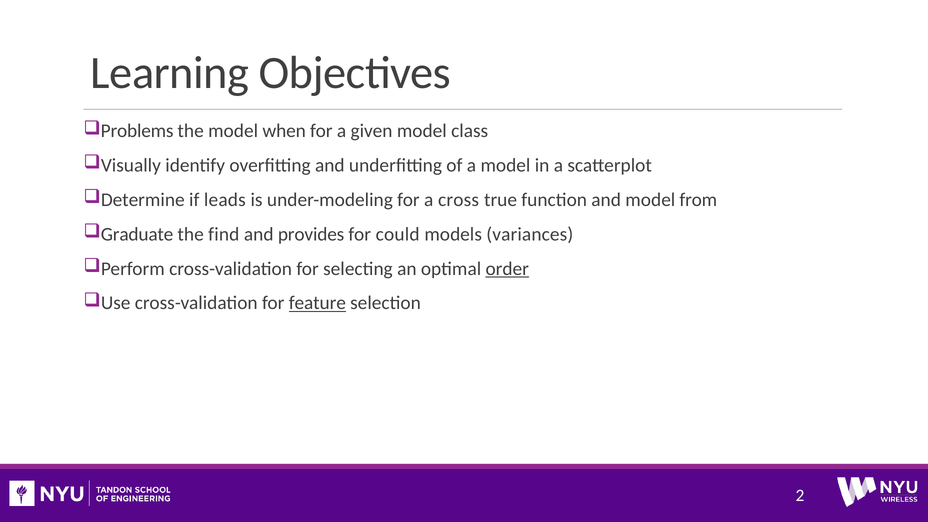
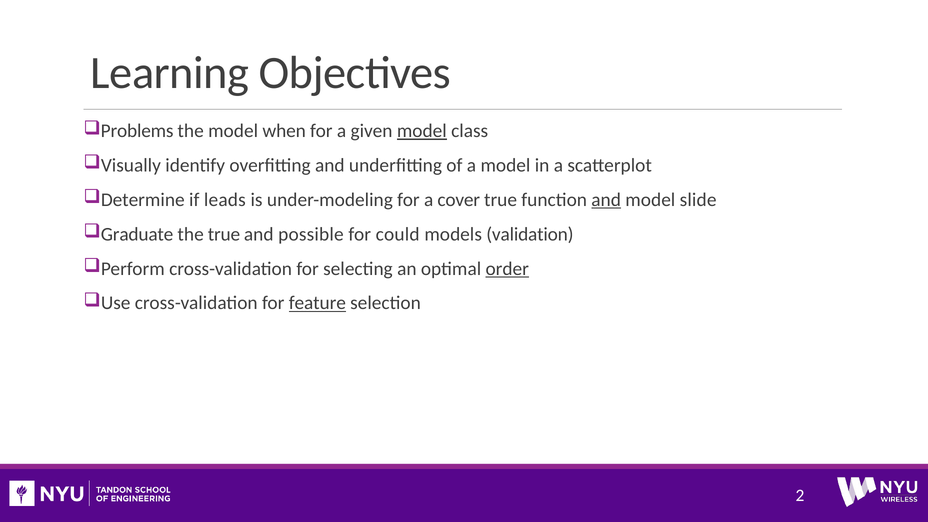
model underline: none -> present (422, 131)
cross: cross -> cover (459, 200)
and underline: none -> present (606, 200)
from: from -> slide (698, 200)
the find: find -> true (224, 234)
provides: provides -> possible (311, 234)
variances: variances -> validation (530, 234)
